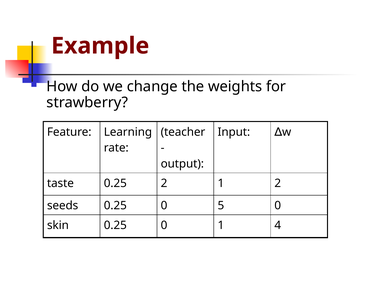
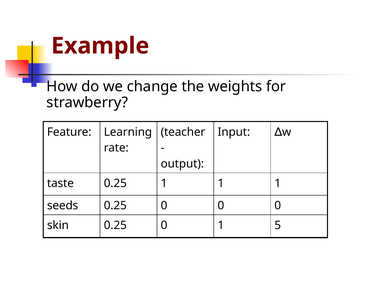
0.25 2: 2 -> 1 (164, 183)
2: 2 -> 1 (278, 183)
0.25 0 5: 5 -> 0 (221, 205)
4: 4 -> 5 (278, 225)
